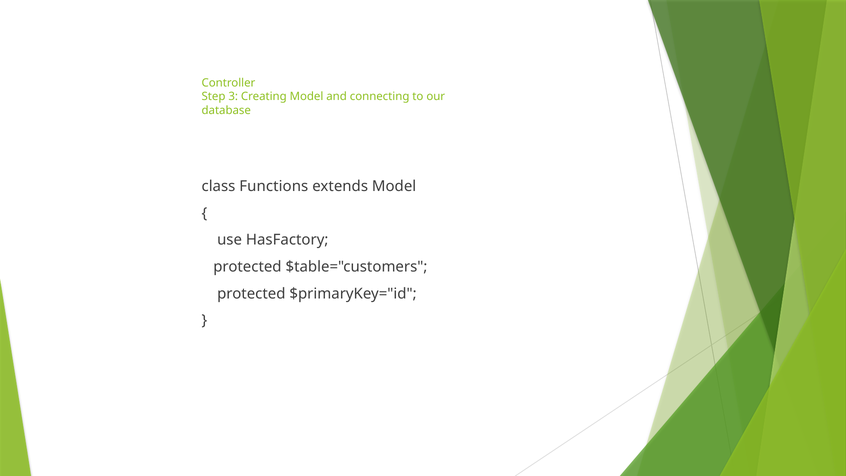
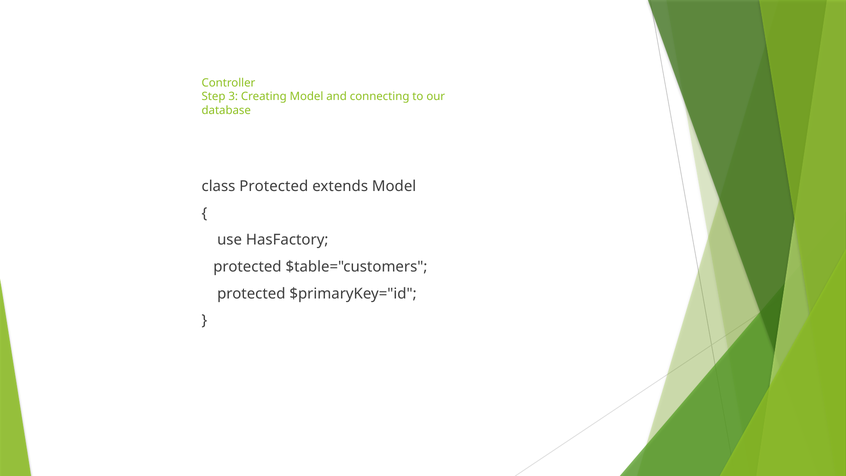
class Functions: Functions -> Protected (274, 186)
